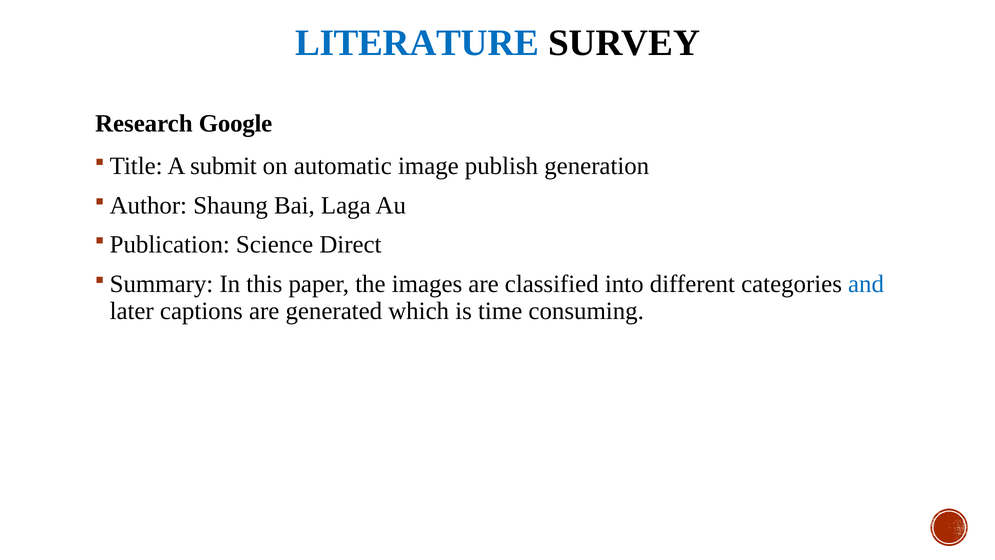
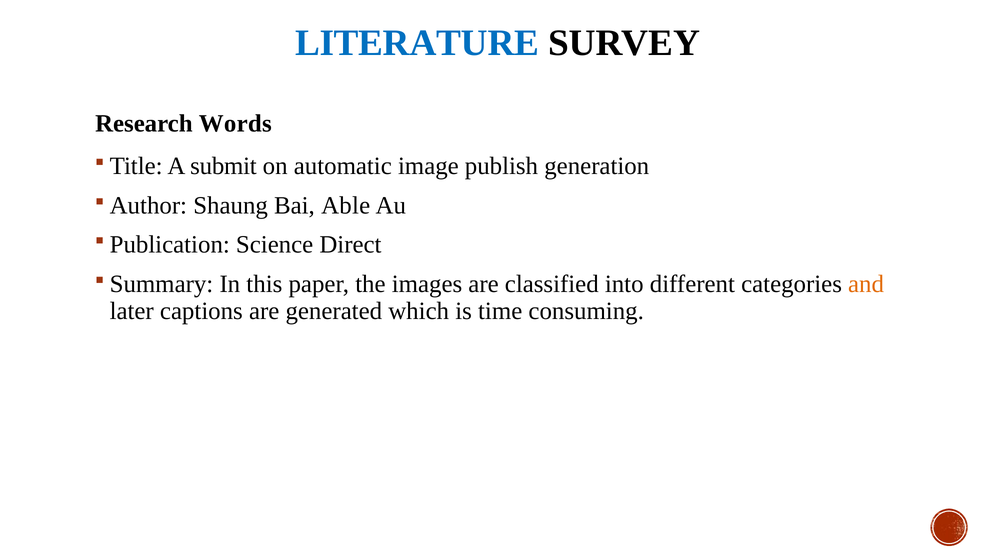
Google: Google -> Words (235, 123)
Laga: Laga -> Able (346, 205)
and colour: blue -> orange (866, 284)
